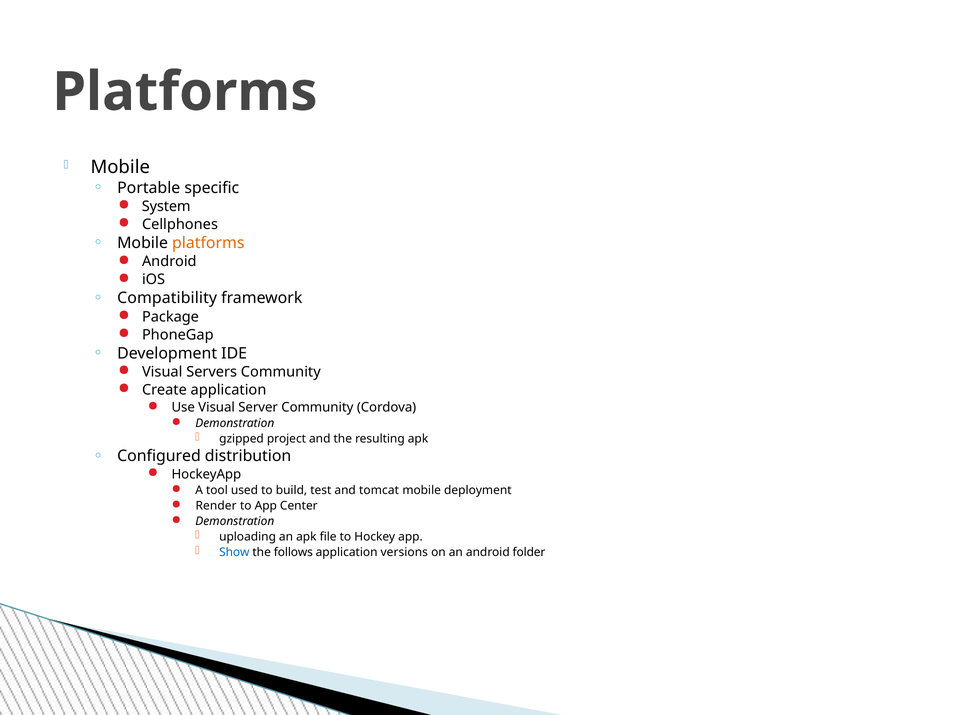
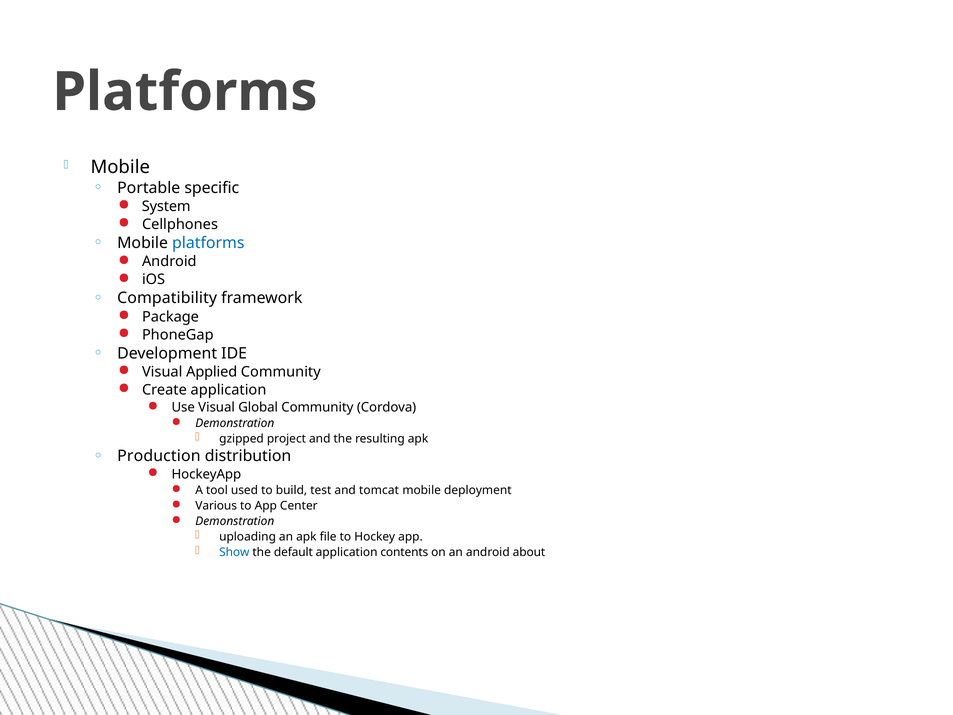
platforms colour: orange -> blue (208, 243)
Servers: Servers -> Applied (212, 372)
Server: Server -> Global (258, 407)
Configured: Configured -> Production (159, 456)
Render: Render -> Various (216, 506)
follows: follows -> default (293, 552)
versions: versions -> contents (404, 552)
folder: folder -> about (529, 552)
